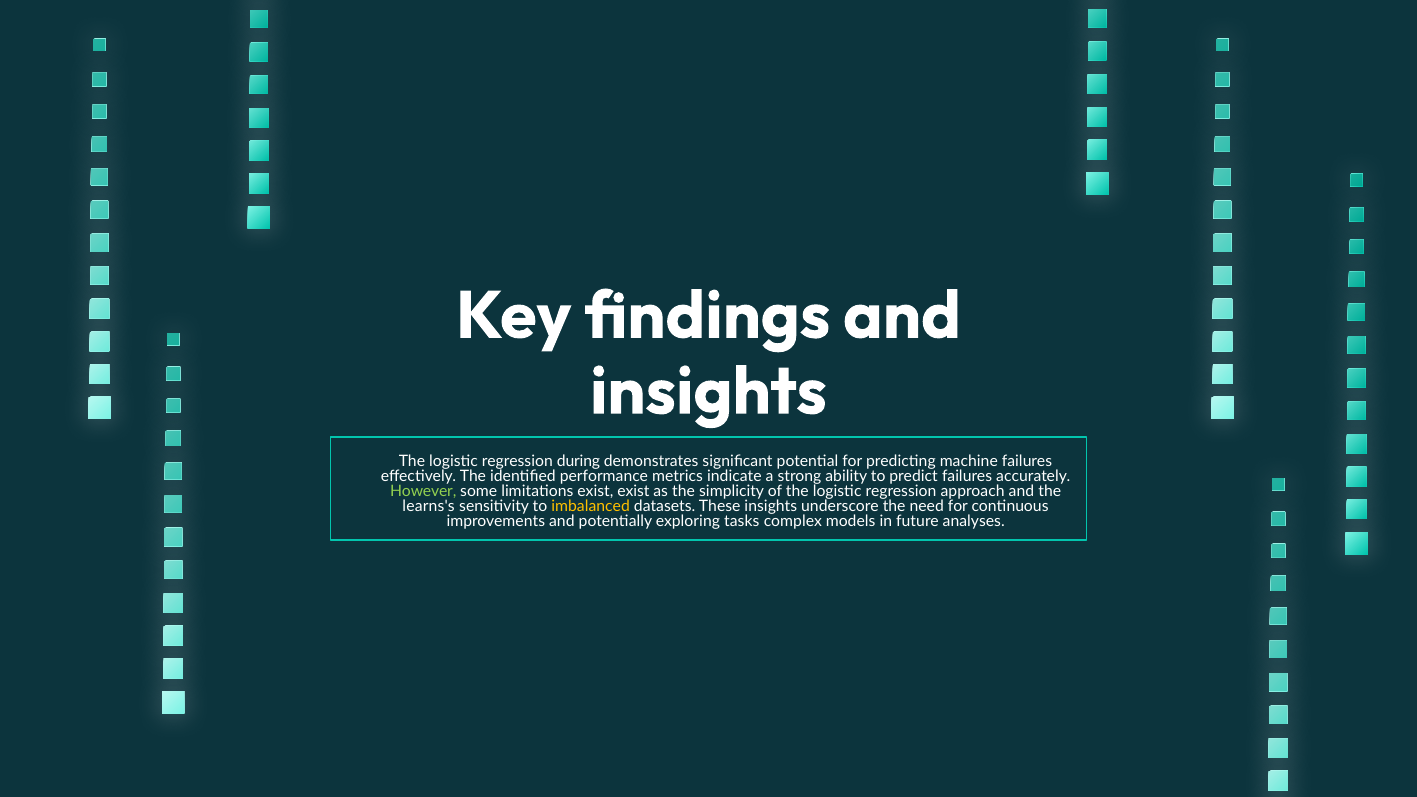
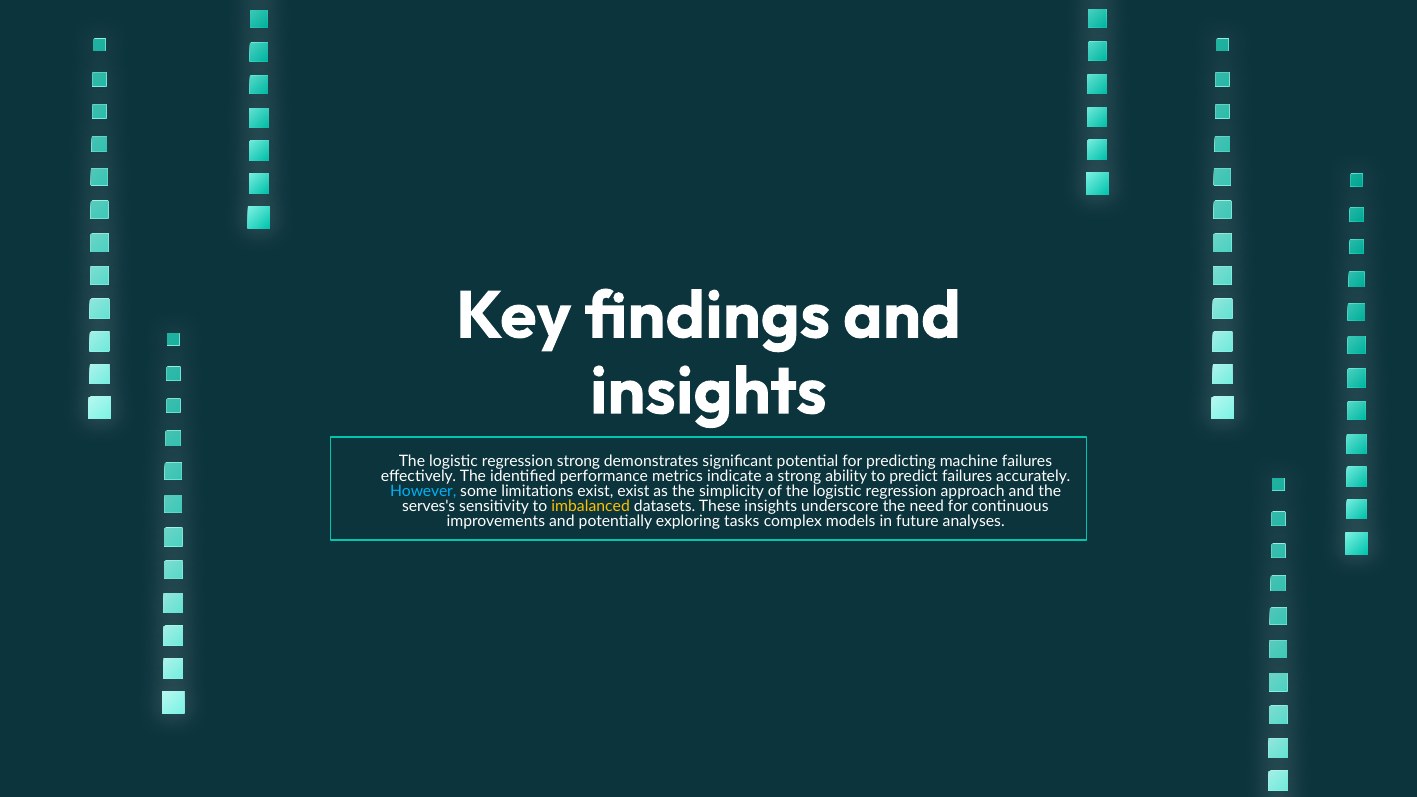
regression during: during -> strong (579, 461)
However colour: light green -> light blue (423, 491)
learns's: learns's -> serves's (429, 506)
